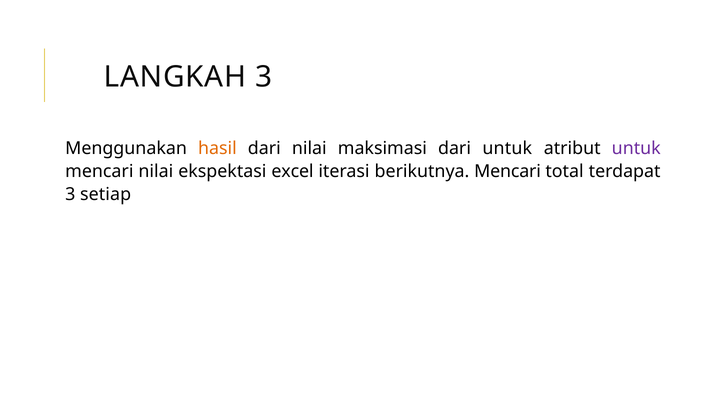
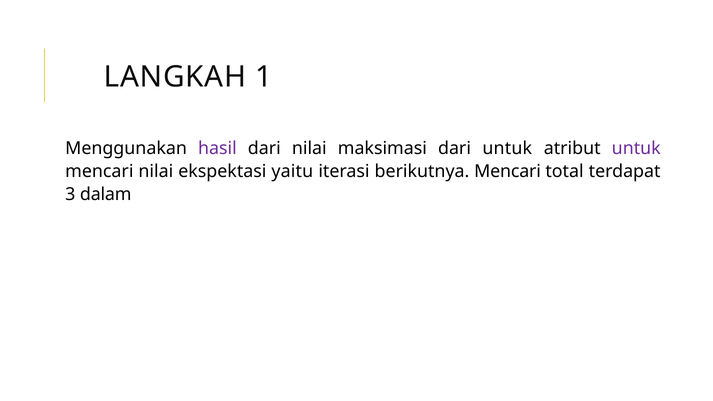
LANGKAH 3: 3 -> 1 (264, 77)
hasil colour: orange -> purple (217, 148)
excel: excel -> yaitu (292, 171)
setiap: setiap -> dalam (106, 195)
